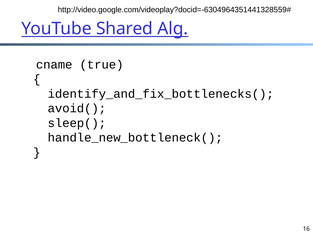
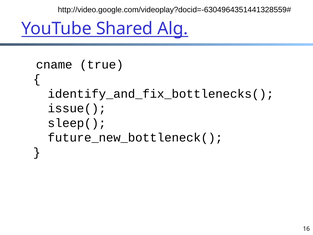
avoid(: avoid( -> issue( (77, 108)
handle_new_bottleneck(: handle_new_bottleneck( -> future_new_bottleneck( (135, 138)
